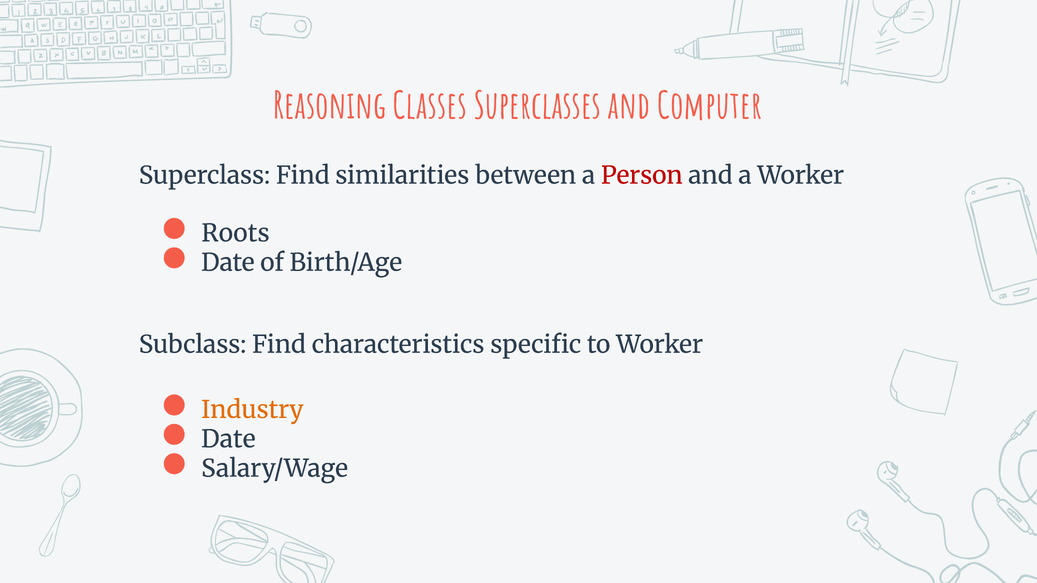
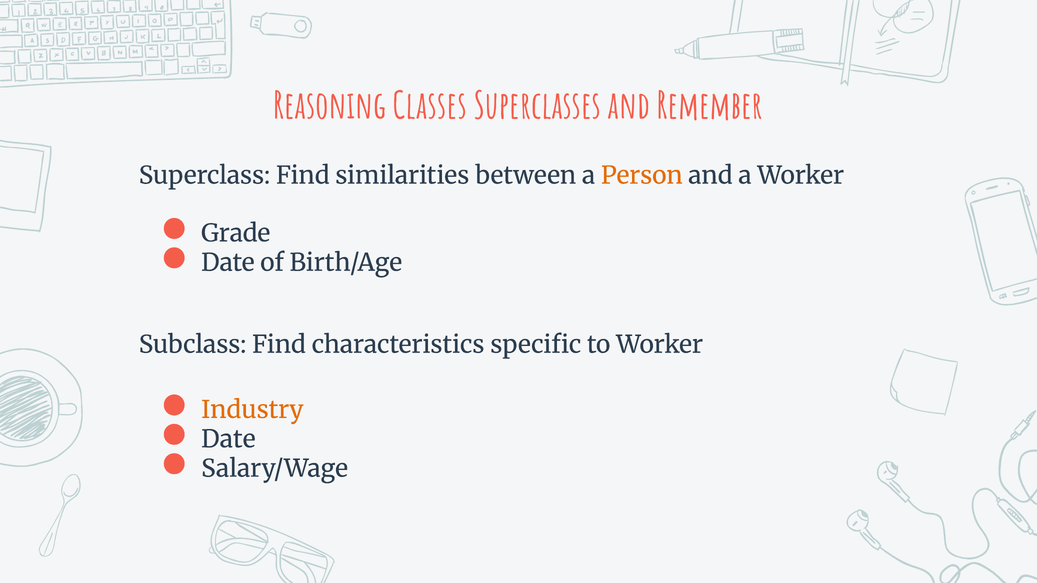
Computer: Computer -> Remember (710, 107)
Person colour: red -> orange (642, 176)
Roots: Roots -> Grade (236, 234)
